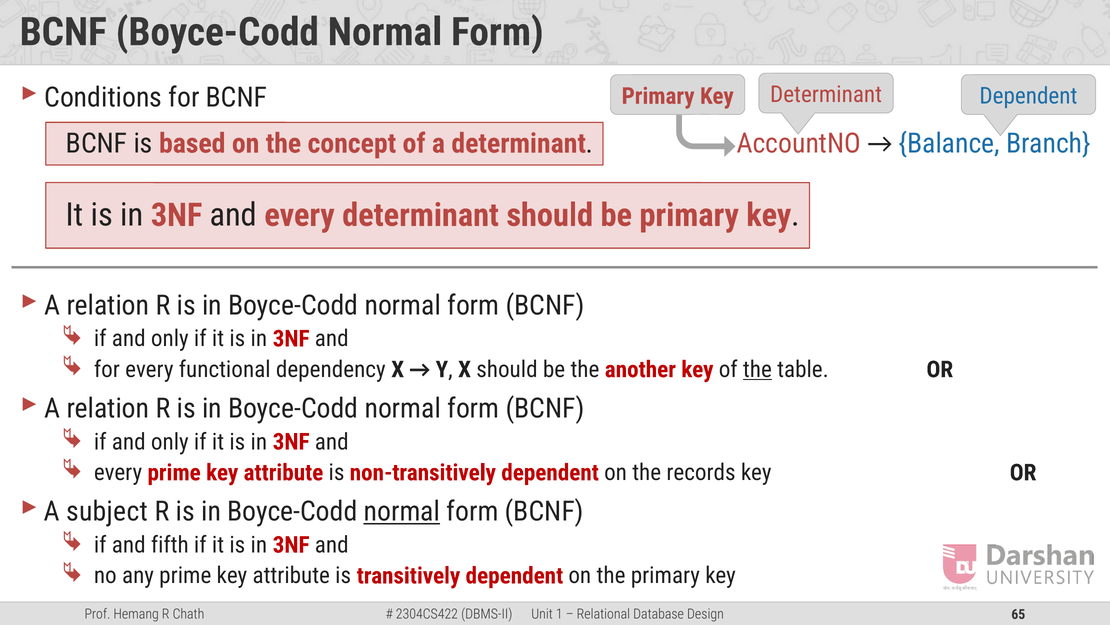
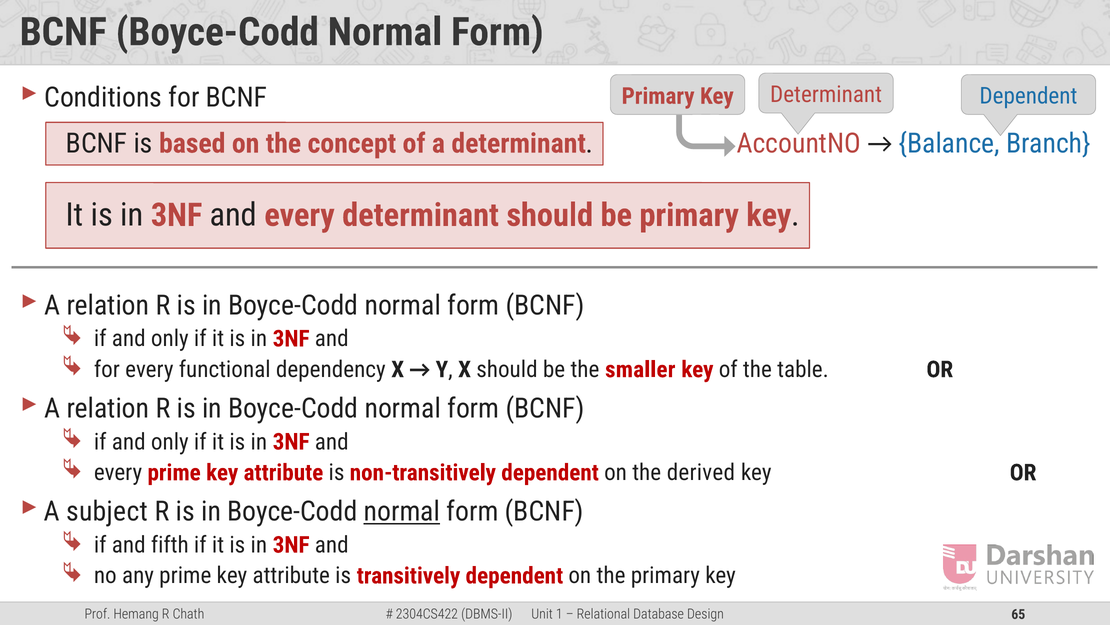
another: another -> smaller (640, 369)
the underline: present -> none (757, 369)
records: records -> derived (701, 472)
